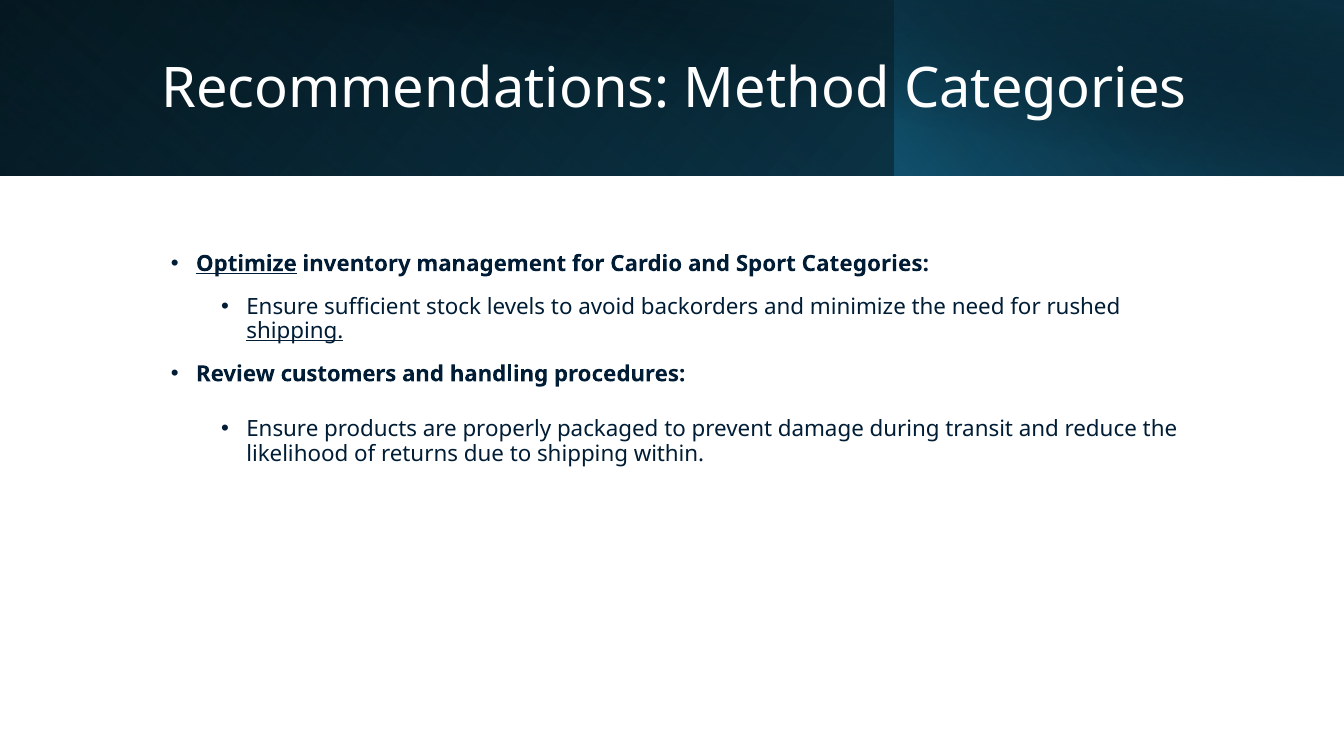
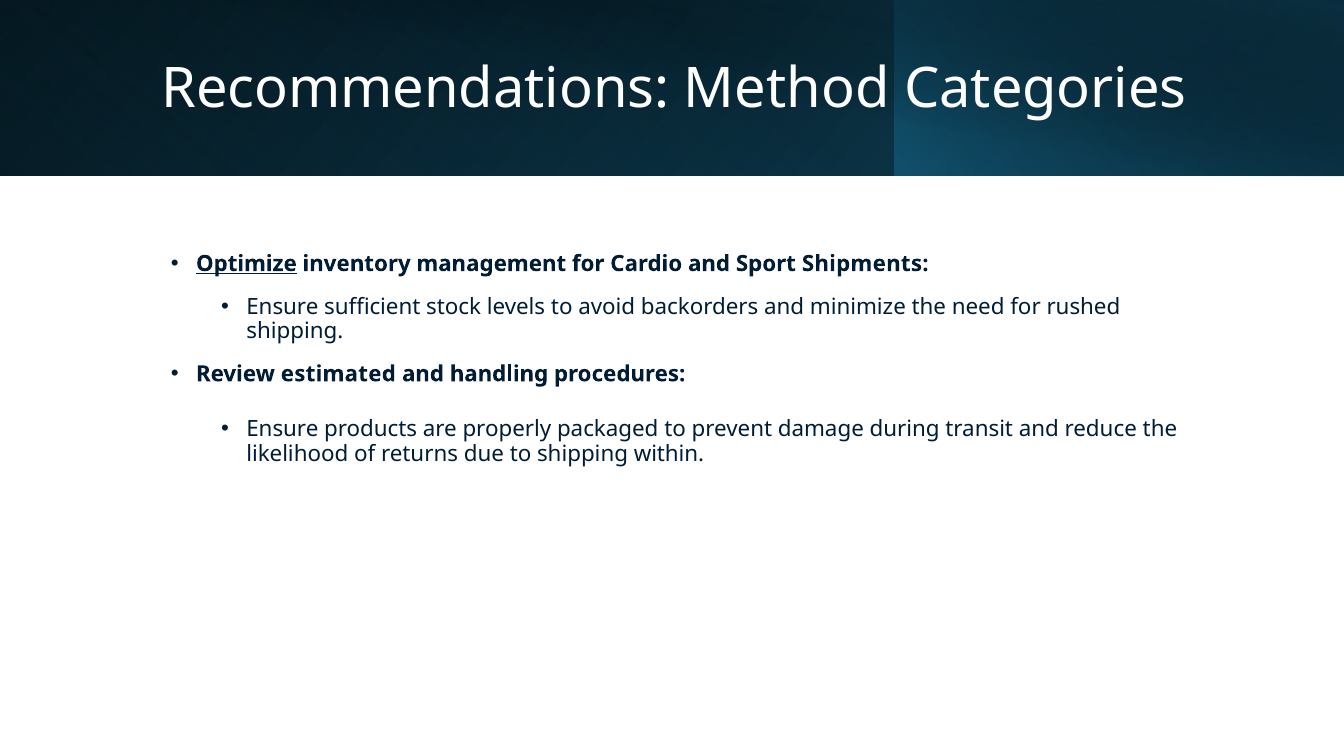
Sport Categories: Categories -> Shipments (865, 264)
shipping underline: present -> none (295, 331)
customers: customers -> estimated (338, 374)
